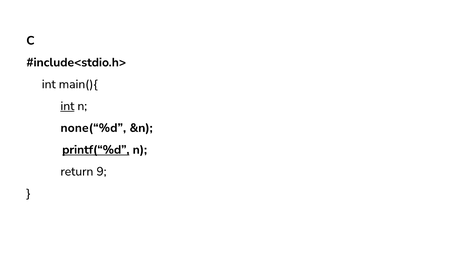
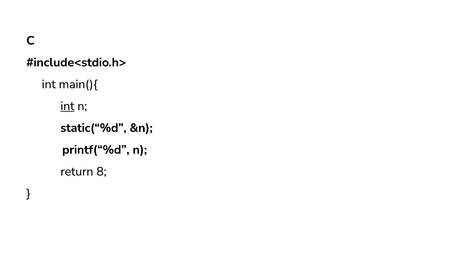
none(“%d: none(“%d -> static(“%d (93, 128)
printf(“%d underline: present -> none (96, 149)
9: 9 -> 8 (101, 171)
